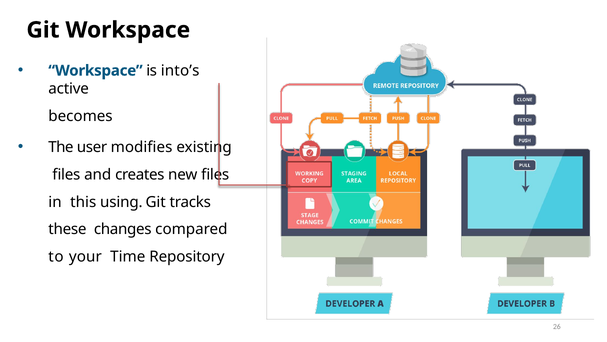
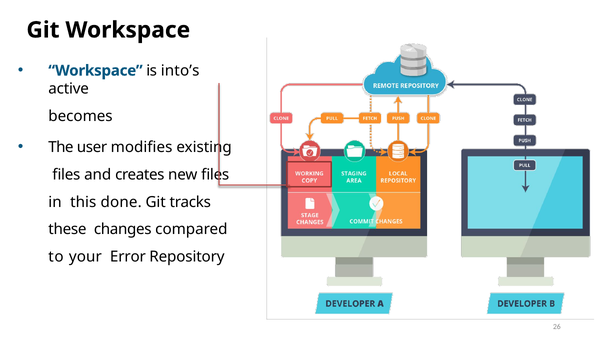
using: using -> done (121, 202)
Time: Time -> Error (128, 256)
